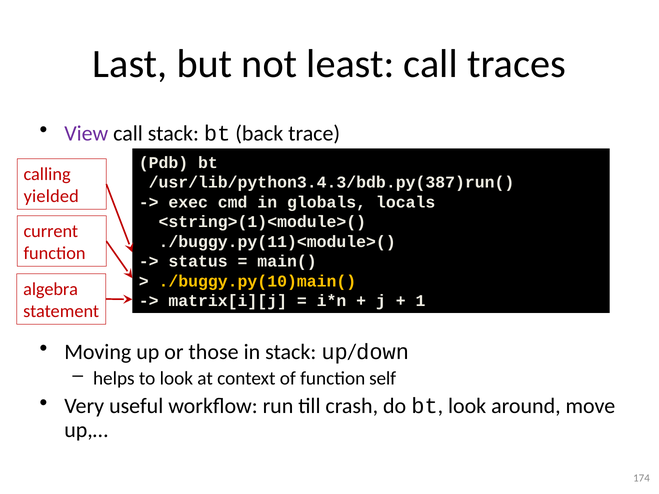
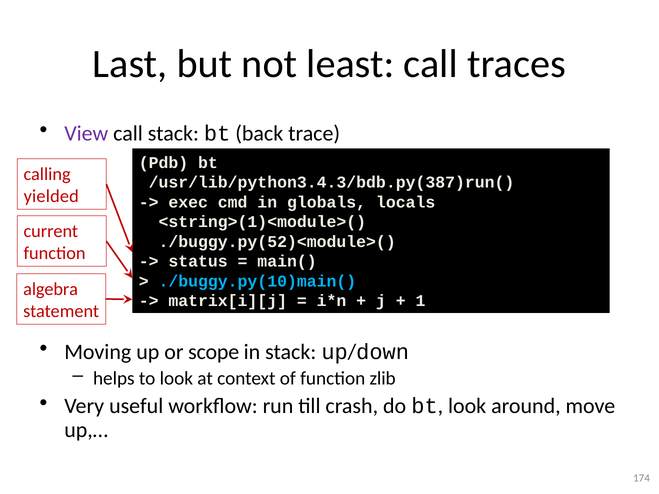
./buggy.py(11)<module>(: ./buggy.py(11)<module>( -> ./buggy.py(52)<module>( (277, 242)
./buggy.py(10)main( colour: yellow -> light blue (257, 281)
those: those -> scope (214, 352)
self: self -> zlib (383, 379)
